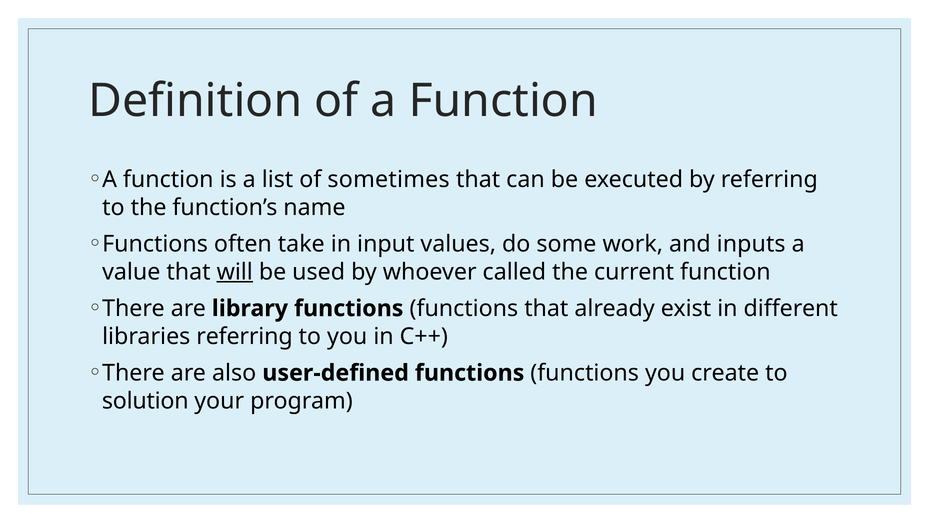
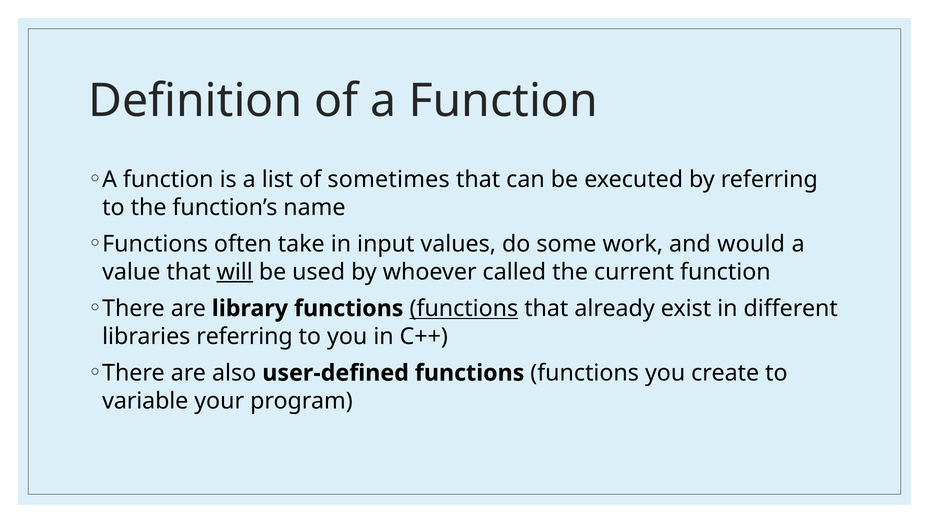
inputs: inputs -> would (751, 244)
functions underline: none -> present (464, 308)
solution: solution -> variable (145, 401)
